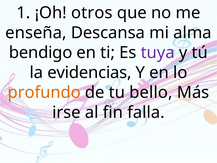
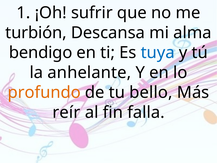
otros: otros -> sufrir (92, 13)
enseña: enseña -> turbión (36, 33)
tuya colour: purple -> blue (158, 53)
evidencias: evidencias -> anhelante (89, 72)
irse: irse -> reír (66, 112)
